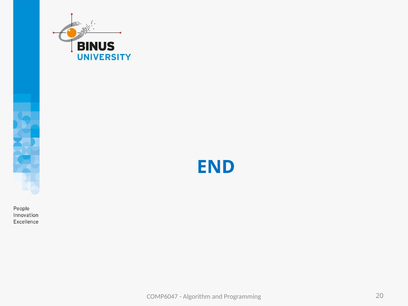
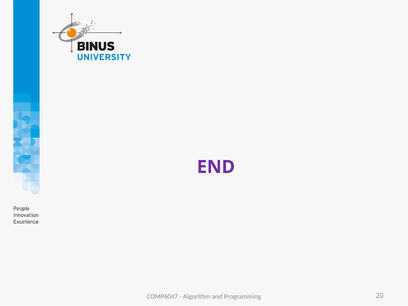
END colour: blue -> purple (216, 167)
